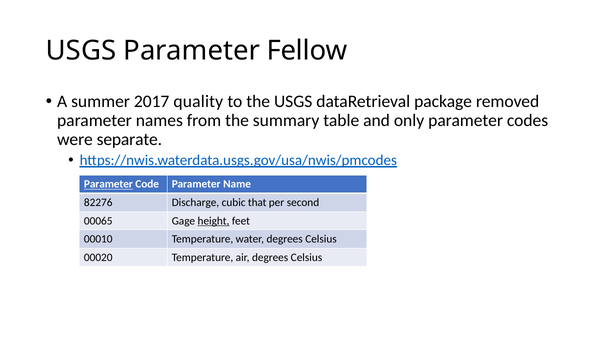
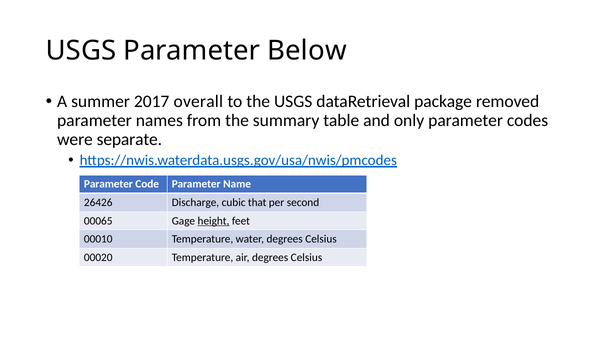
Fellow: Fellow -> Below (307, 50)
quality: quality -> overall (198, 102)
Parameter underline: present -> none (108, 184)
82276: 82276 -> 26426 (98, 203)
